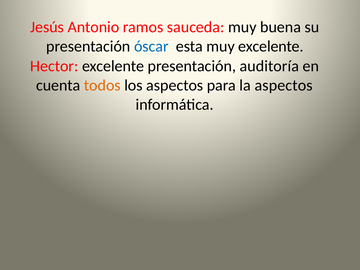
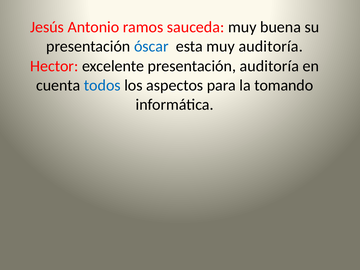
muy excelente: excelente -> auditoría (271, 46)
todos colour: orange -> blue (102, 85)
la aspectos: aspectos -> tomando (284, 85)
